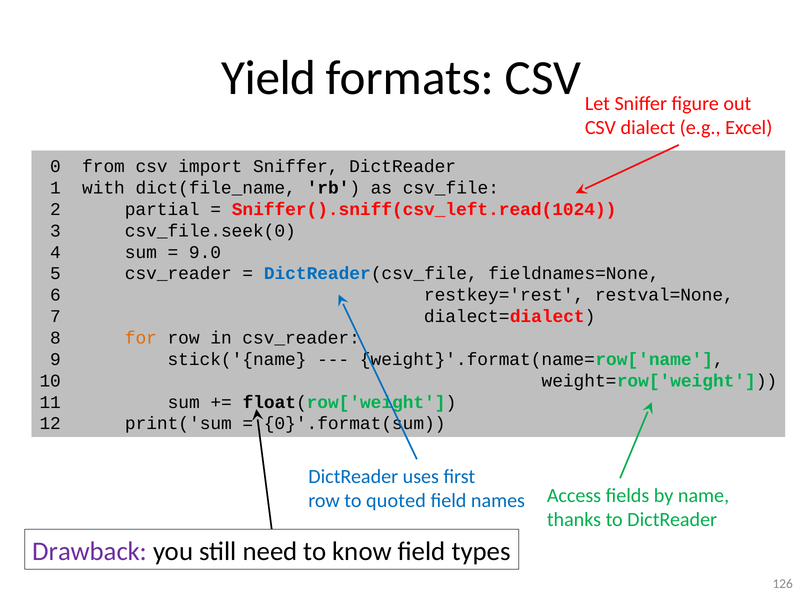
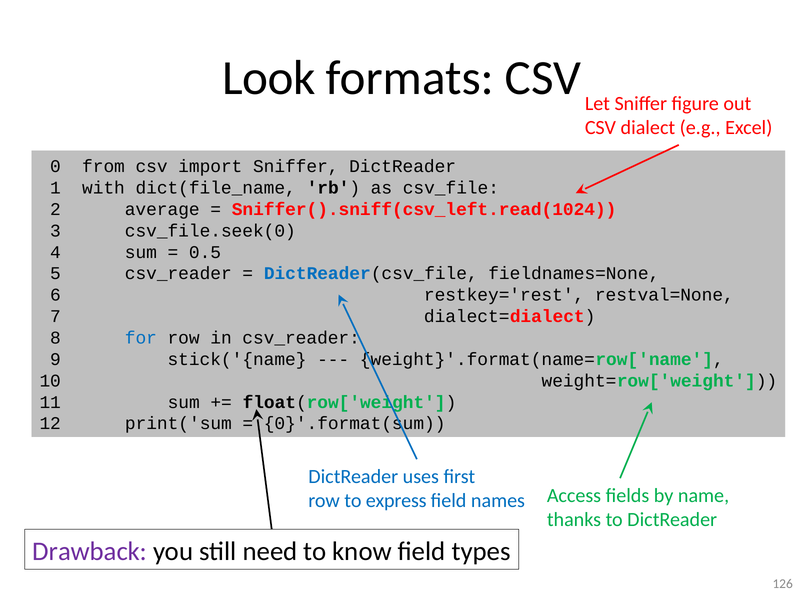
Yield: Yield -> Look (269, 78)
partial: partial -> average (162, 209)
9.0: 9.0 -> 0.5 (205, 252)
for colour: orange -> blue (141, 338)
quoted: quoted -> express (396, 501)
